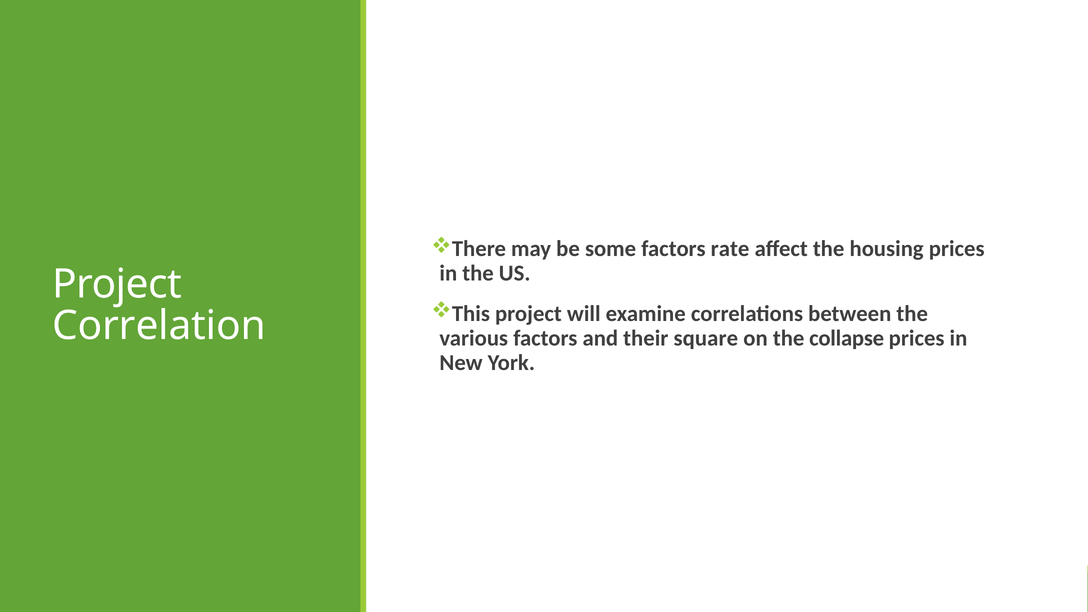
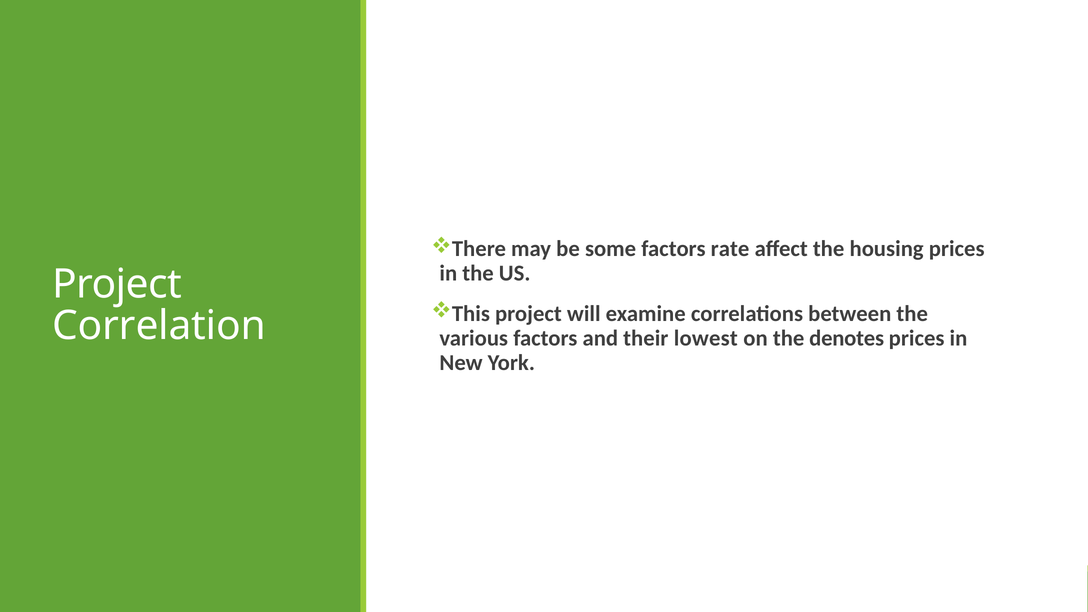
square: square -> lowest (706, 338)
collapse: collapse -> denotes (847, 338)
